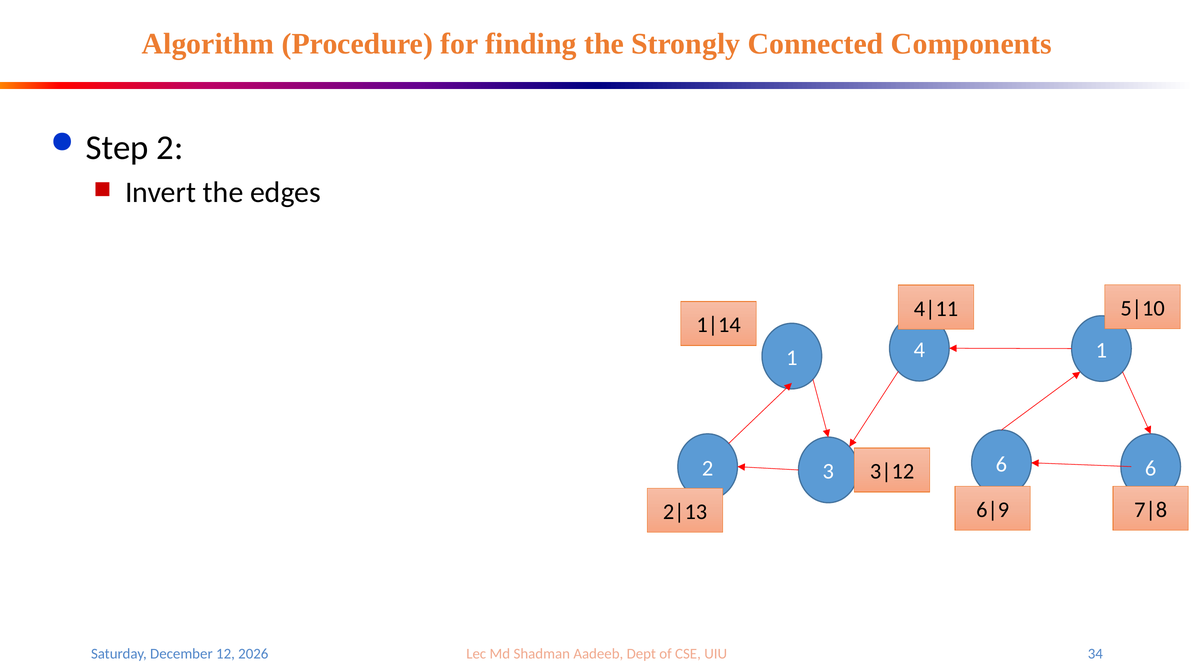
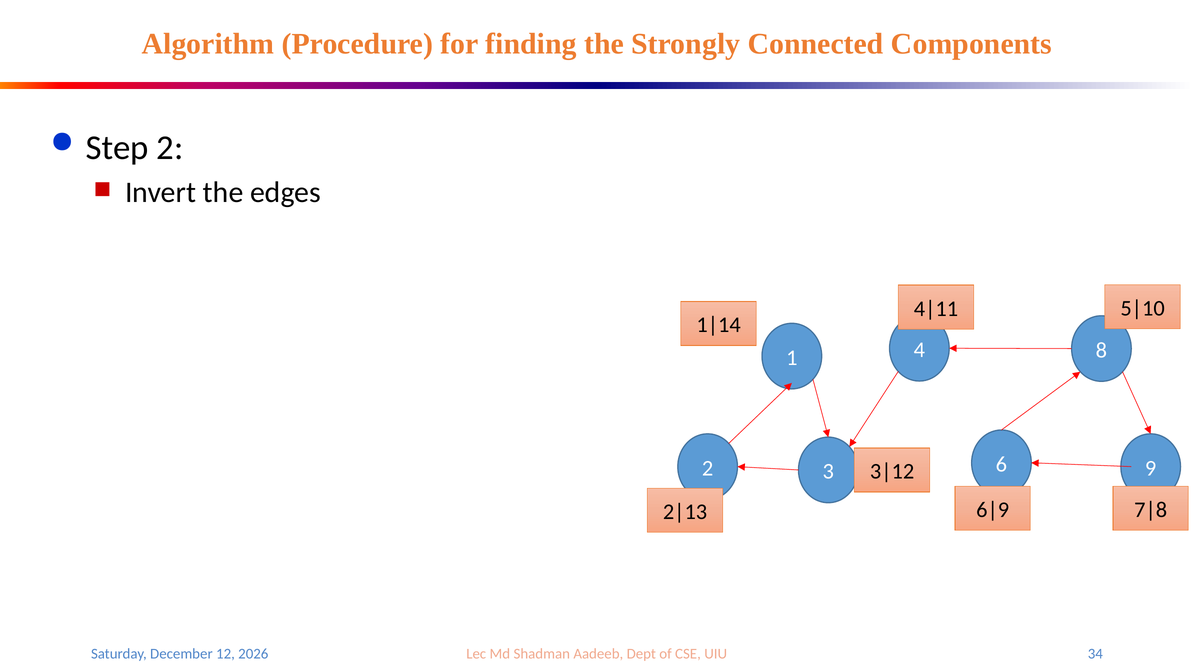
4 1: 1 -> 8 (1101, 350)
6 6: 6 -> 9 (1151, 469)
